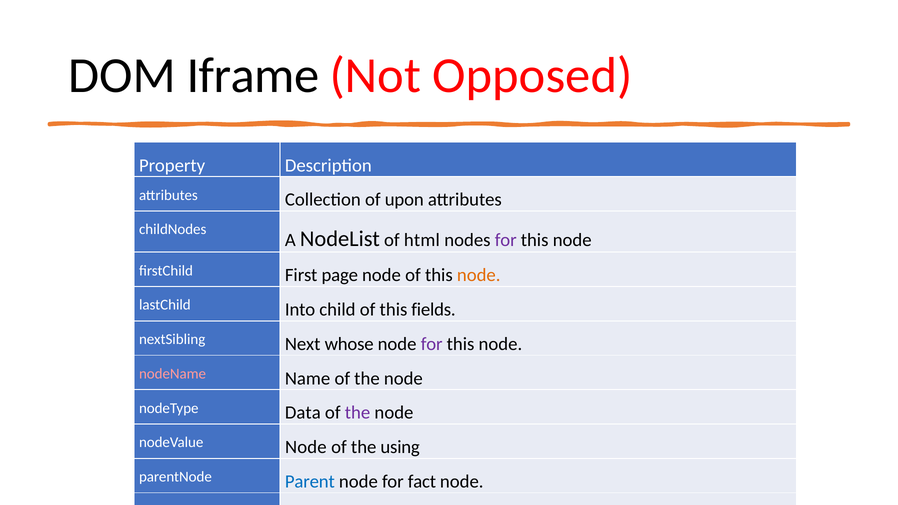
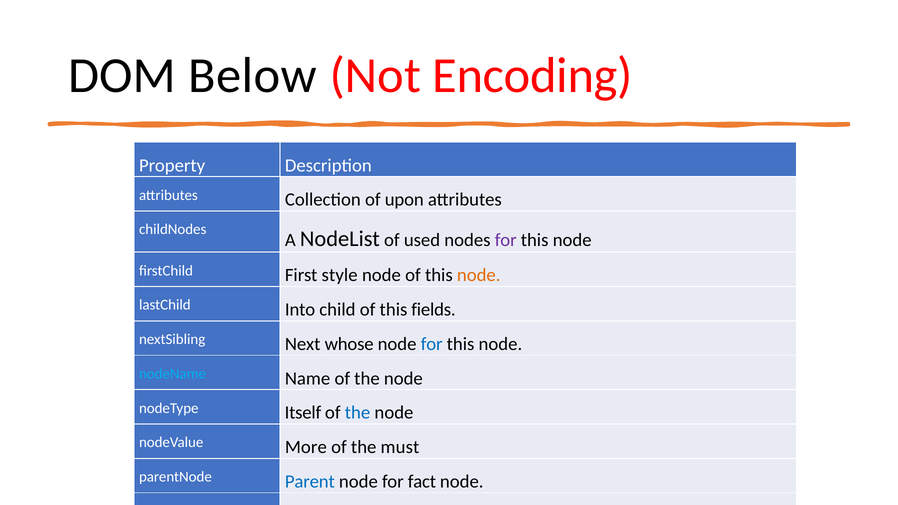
Iframe: Iframe -> Below (252, 75)
Opposed: Opposed -> Encoding (533, 75)
html: html -> used (422, 240)
page: page -> style (340, 275)
for colour: purple -> blue (432, 344)
nodeName colour: pink -> light blue (173, 374)
Data: Data -> Itself (303, 413)
the colour: purple -> blue (358, 413)
nodeValue Node: Node -> More (306, 447)
using: using -> must (400, 447)
